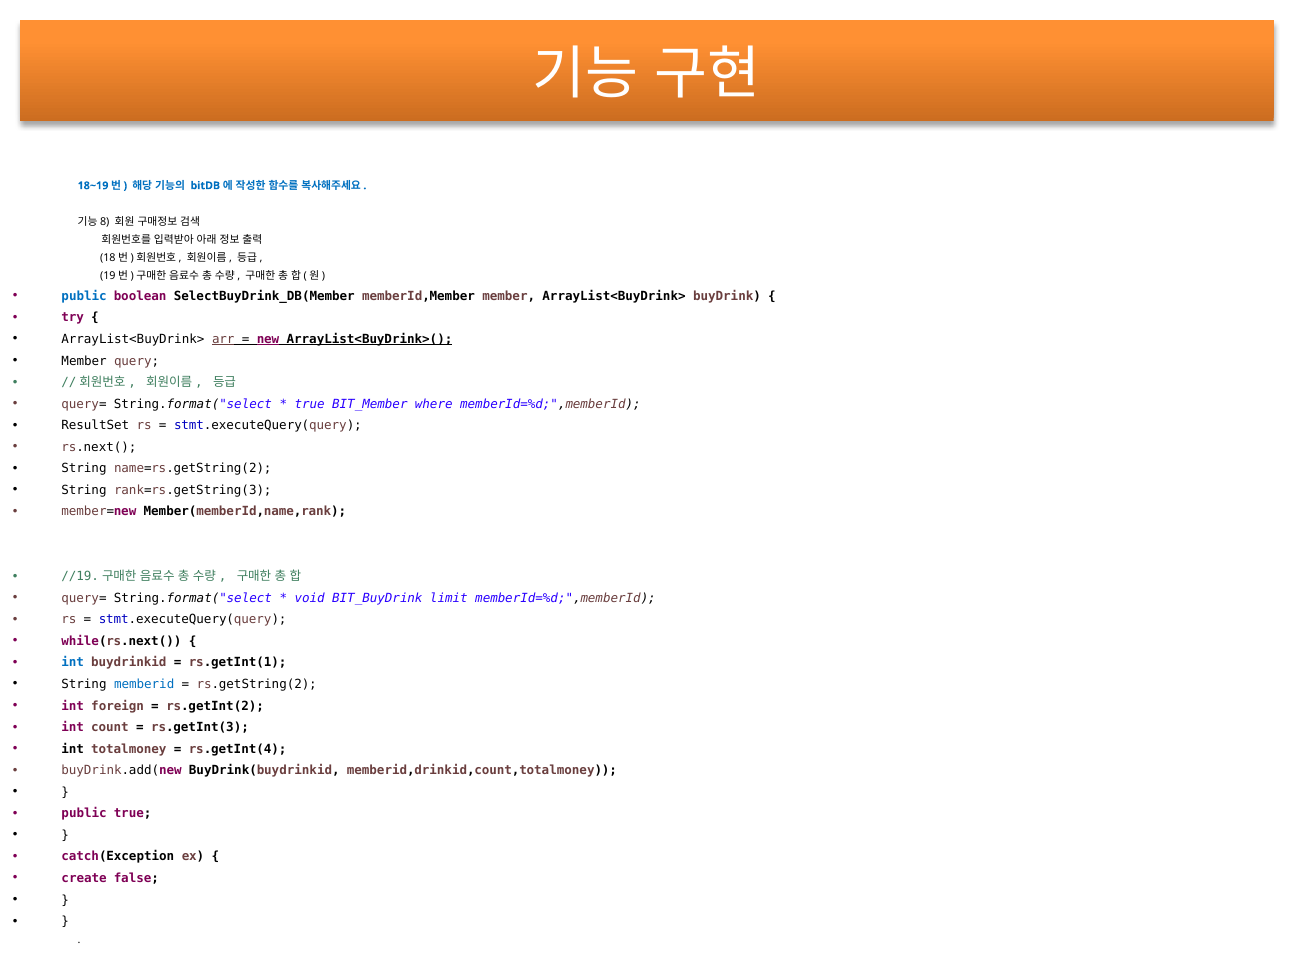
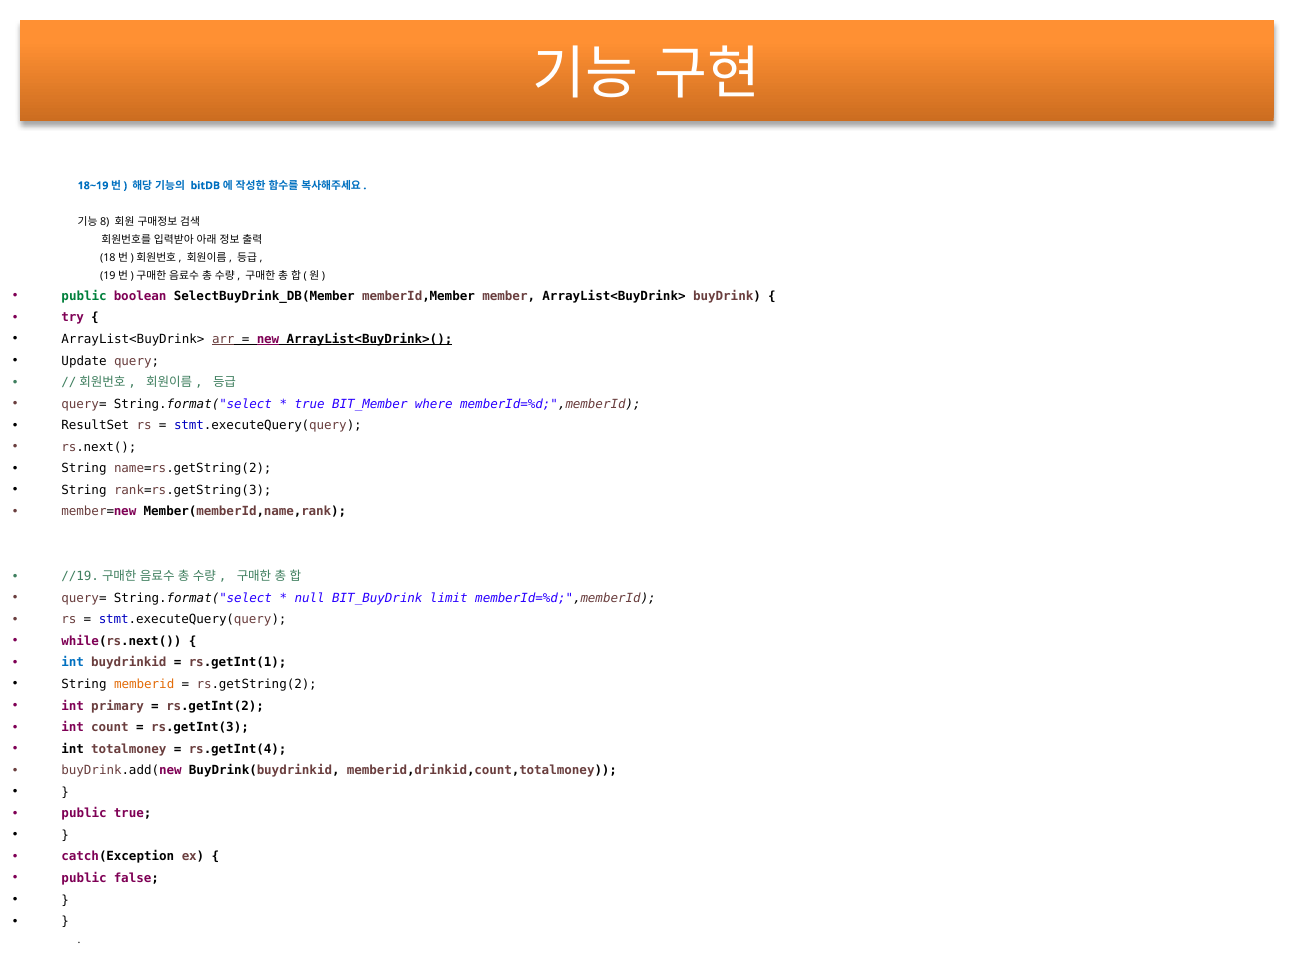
public colour: blue -> green (84, 296)
Member: Member -> Update (84, 361)
void: void -> null (310, 598)
memberid colour: blue -> orange (144, 684)
foreign: foreign -> primary (118, 706)
create: create -> public (84, 878)
